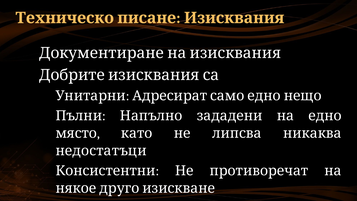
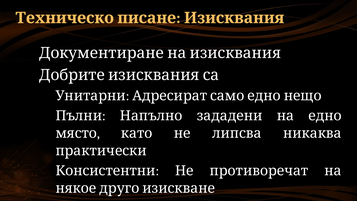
недостатъци: недостатъци -> практически (101, 151)
